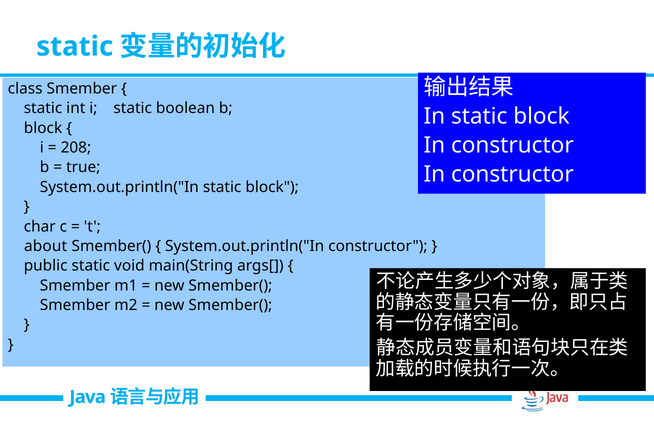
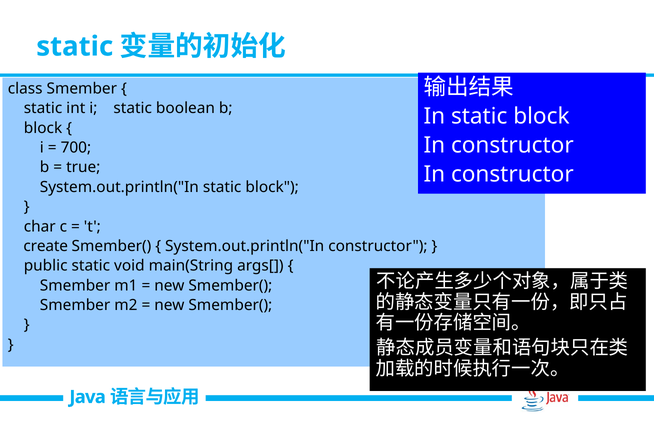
208: 208 -> 700 (76, 148)
about: about -> create (46, 246)
